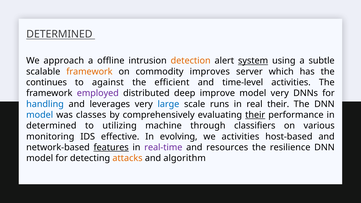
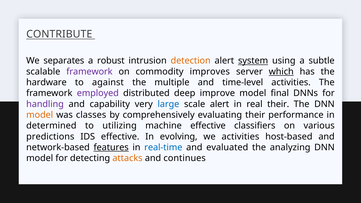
DETERMINED: DETERMINED -> CONTRIBUTE (59, 34)
approach: approach -> separates (64, 61)
offline: offline -> robust (111, 61)
framework colour: orange -> purple (89, 72)
which underline: none -> present (281, 72)
continues: continues -> hardware (46, 82)
efficient: efficient -> multiple (172, 82)
model very: very -> final (280, 93)
handling colour: blue -> purple (45, 104)
leverages: leverages -> capability (110, 104)
scale runs: runs -> alert (220, 104)
model colour: blue -> orange (40, 115)
their underline: present -> none (255, 115)
machine through: through -> effective (208, 126)
monitoring: monitoring -> predictions (50, 137)
real-time colour: purple -> blue (163, 147)
resources: resources -> evaluated (227, 147)
resilience: resilience -> analyzing (290, 147)
algorithm: algorithm -> continues (185, 158)
